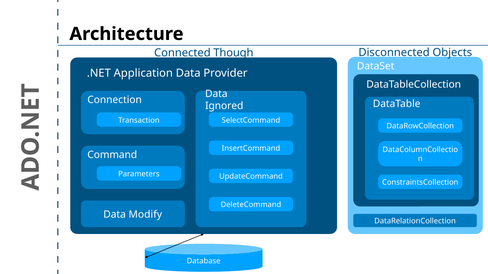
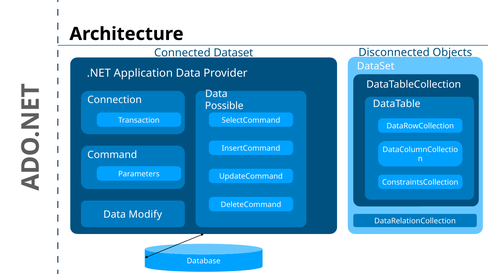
Connected Though: Though -> Dataset (233, 53)
Ignored: Ignored -> Possible (224, 106)
